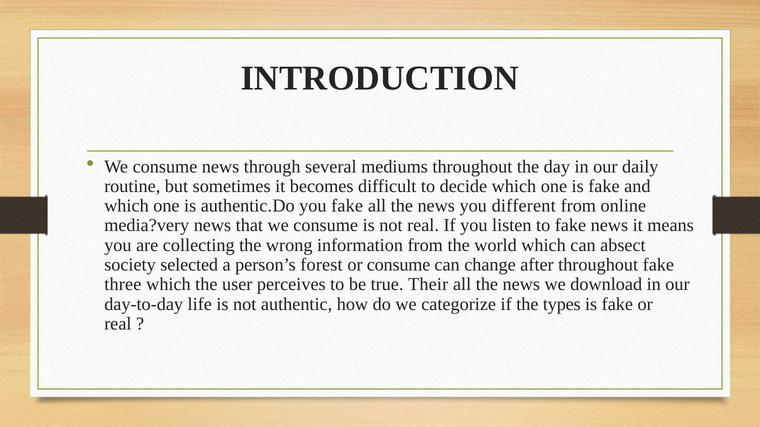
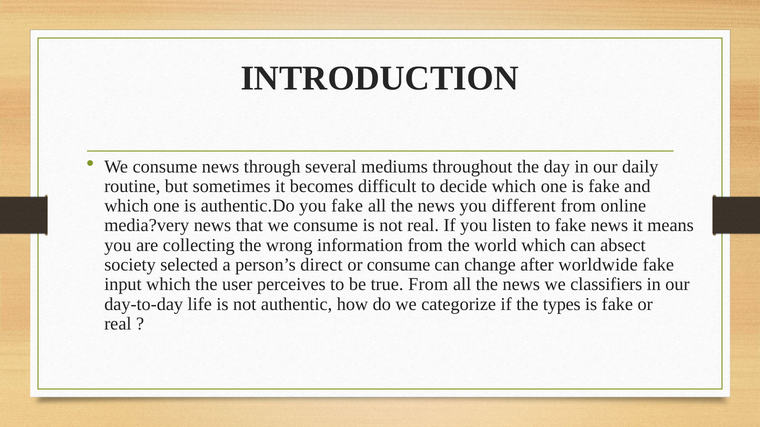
forest: forest -> direct (322, 265)
after throughout: throughout -> worldwide (598, 265)
three: three -> input (123, 285)
true Their: Their -> From (428, 285)
download: download -> classifiers (606, 285)
